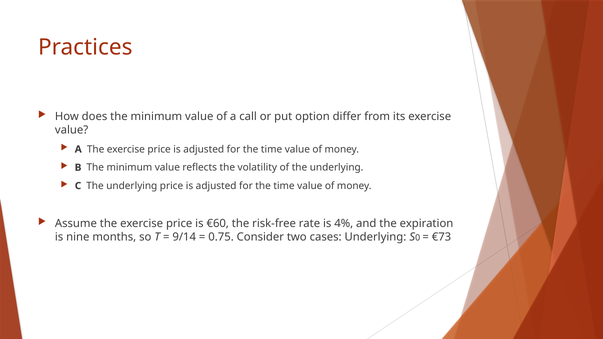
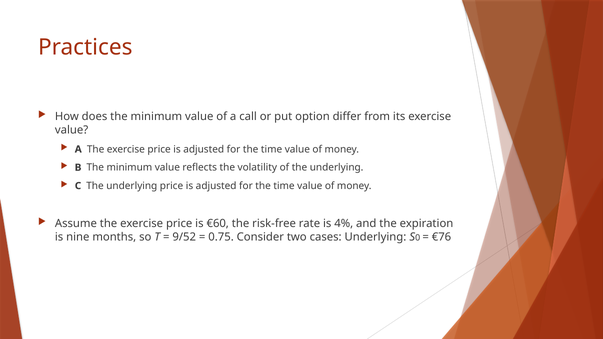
9/14: 9/14 -> 9/52 (184, 237)
€73: €73 -> €76 (442, 237)
